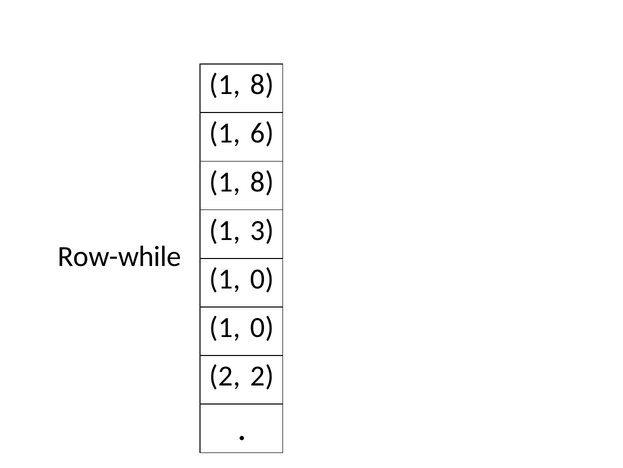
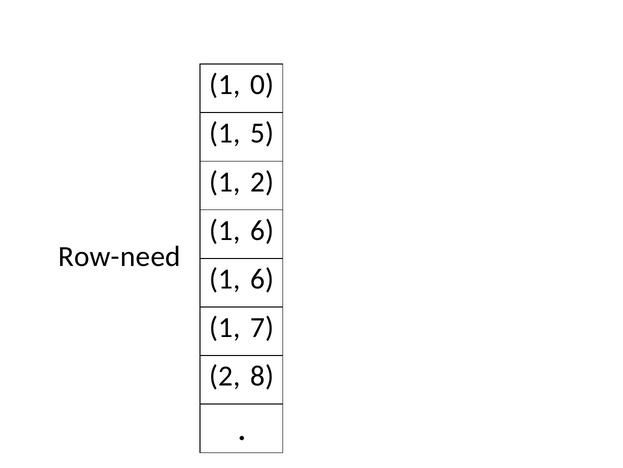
8: 8 -> 0 (262, 85)
6: 6 -> 5 (262, 133)
8: 8 -> 2 (262, 182)
3: 3 -> 6 (262, 230)
Row-while: Row-while -> Row-need (119, 256)
0: 0 -> 6 (262, 279)
0: 0 -> 7 (262, 327)
2 2: 2 -> 8 (262, 376)
